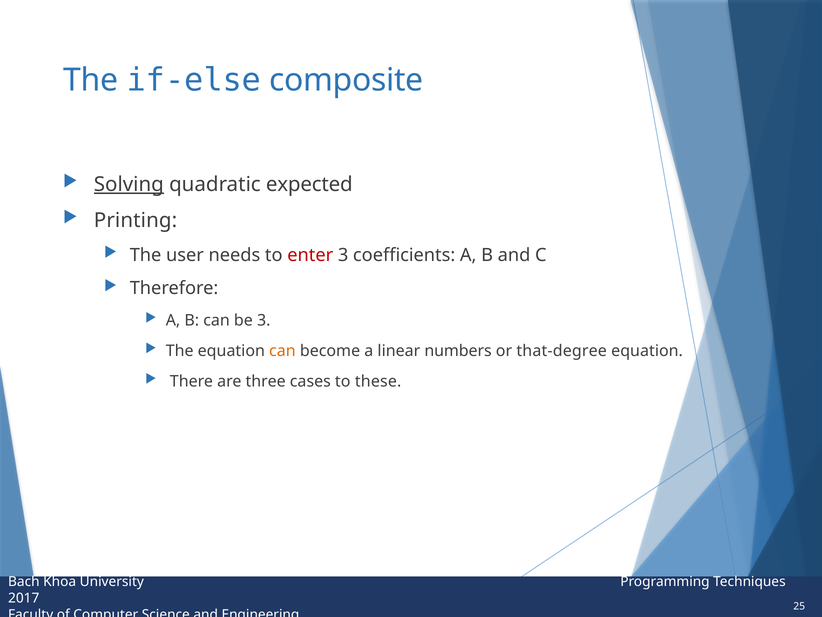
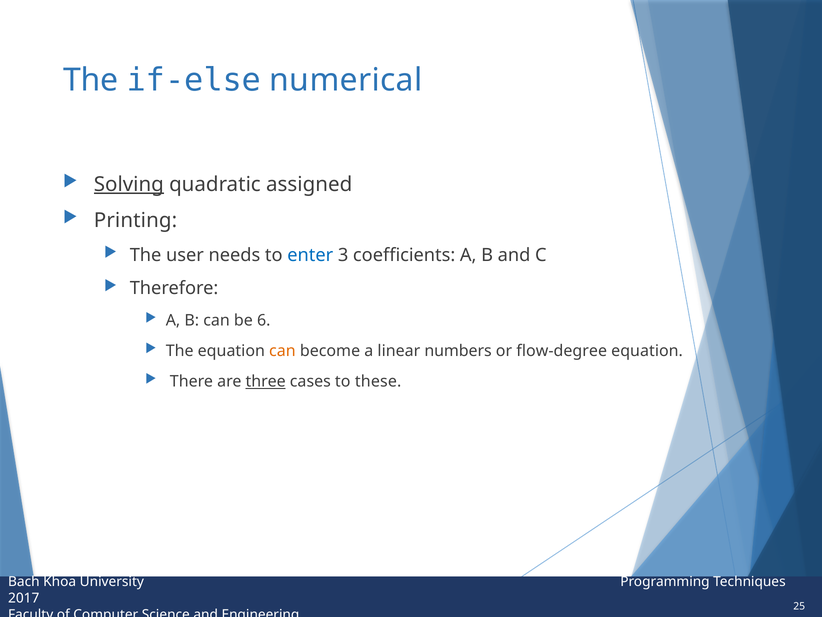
composite: composite -> numerical (346, 80)
expected: expected -> assigned (309, 184)
enter colour: red -> blue (310, 255)
be 3: 3 -> 6 (264, 320)
that-degree: that-degree -> flow-degree (562, 351)
three underline: none -> present (266, 381)
